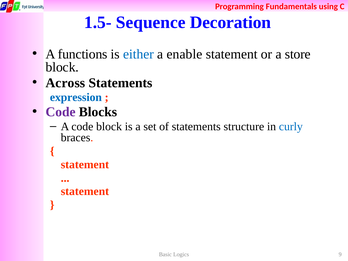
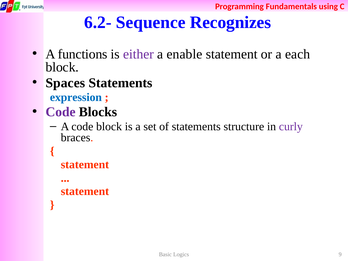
1.5-: 1.5- -> 6.2- (98, 22)
Decoration: Decoration -> Recognizes (230, 22)
either colour: blue -> purple (138, 54)
store: store -> each (298, 54)
Across: Across -> Spaces (65, 83)
curly colour: blue -> purple (291, 126)
